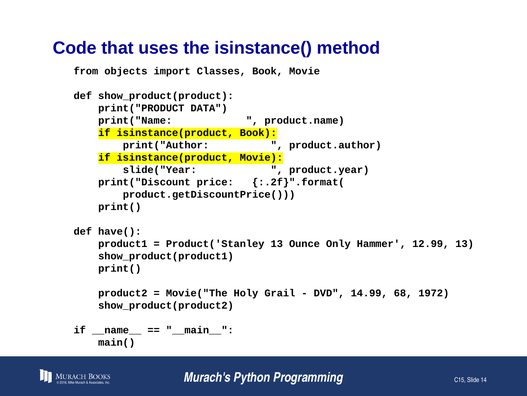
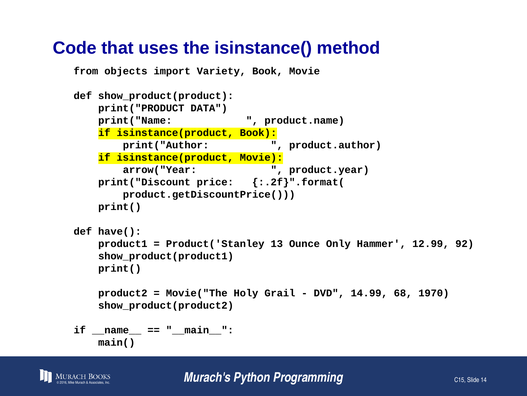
Classes: Classes -> Variety (221, 71)
slide("Year: slide("Year -> arrow("Year (160, 169)
12.99 13: 13 -> 92 (465, 243)
1972: 1972 -> 1970 (434, 292)
